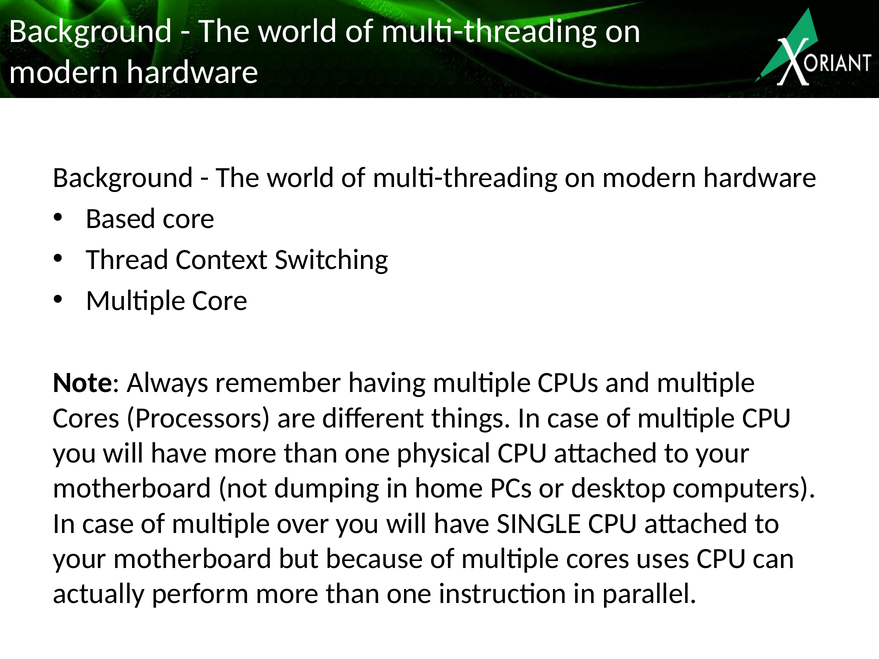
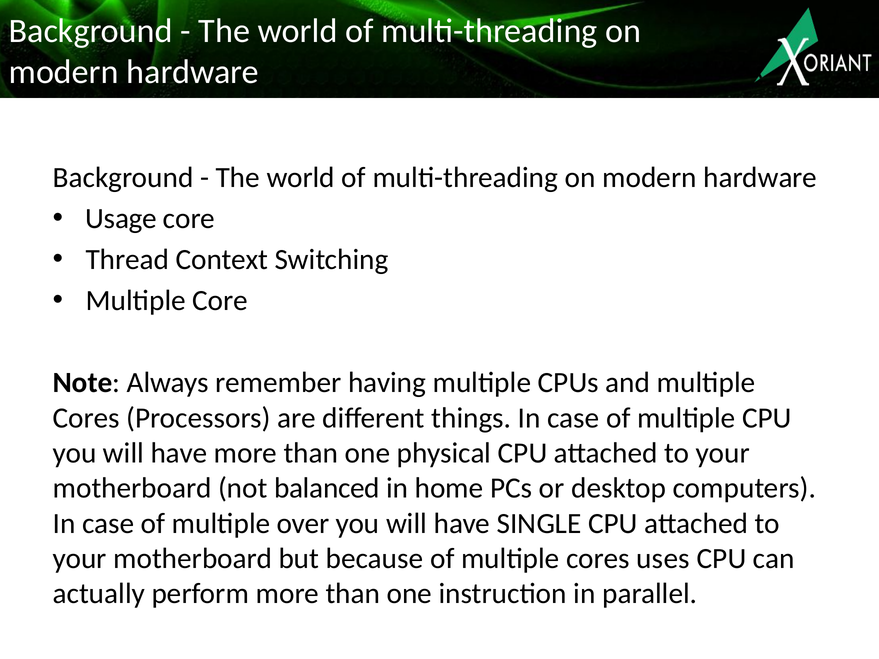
Based: Based -> Usage (121, 219)
dumping: dumping -> balanced (327, 488)
